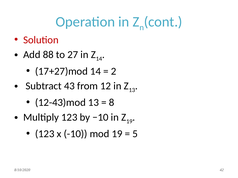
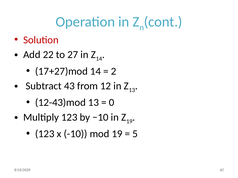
88: 88 -> 22 (48, 55)
8: 8 -> 0 (112, 103)
